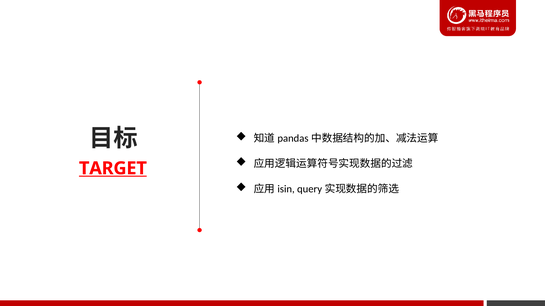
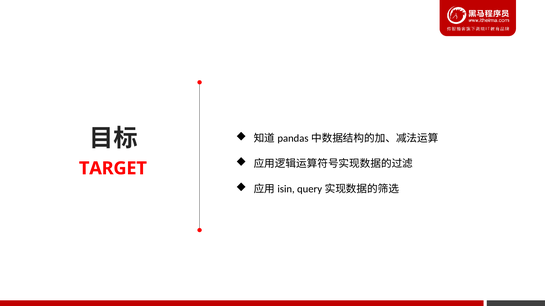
TARGET underline: present -> none (113, 169)
